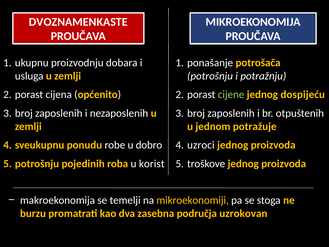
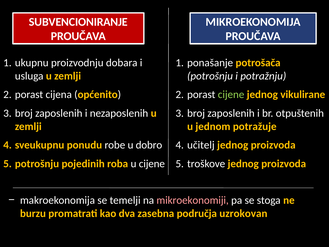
DVOZNAMENKASTE: DVOZNAMENKASTE -> SUBVENCIONIRANJE (78, 22)
dospijeću: dospijeću -> vikulirane (303, 94)
uzroci: uzroci -> učitelj (201, 145)
u korist: korist -> cijene (152, 164)
mikroekonomiji colour: yellow -> pink (193, 200)
